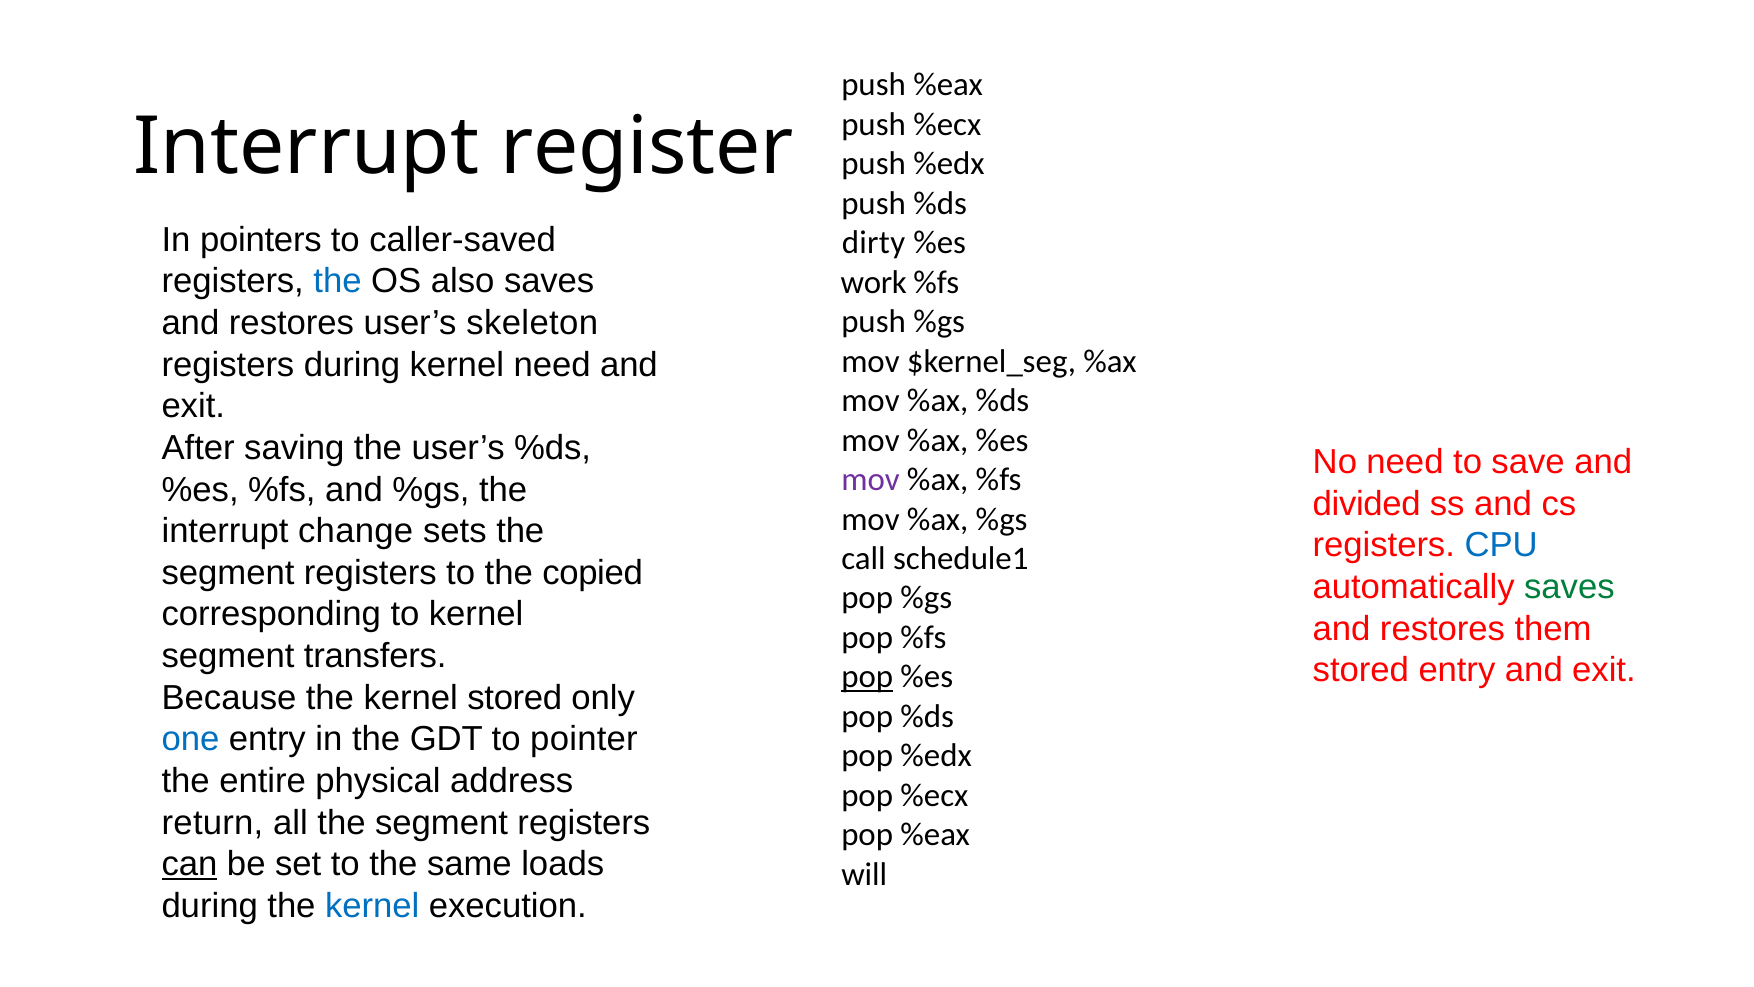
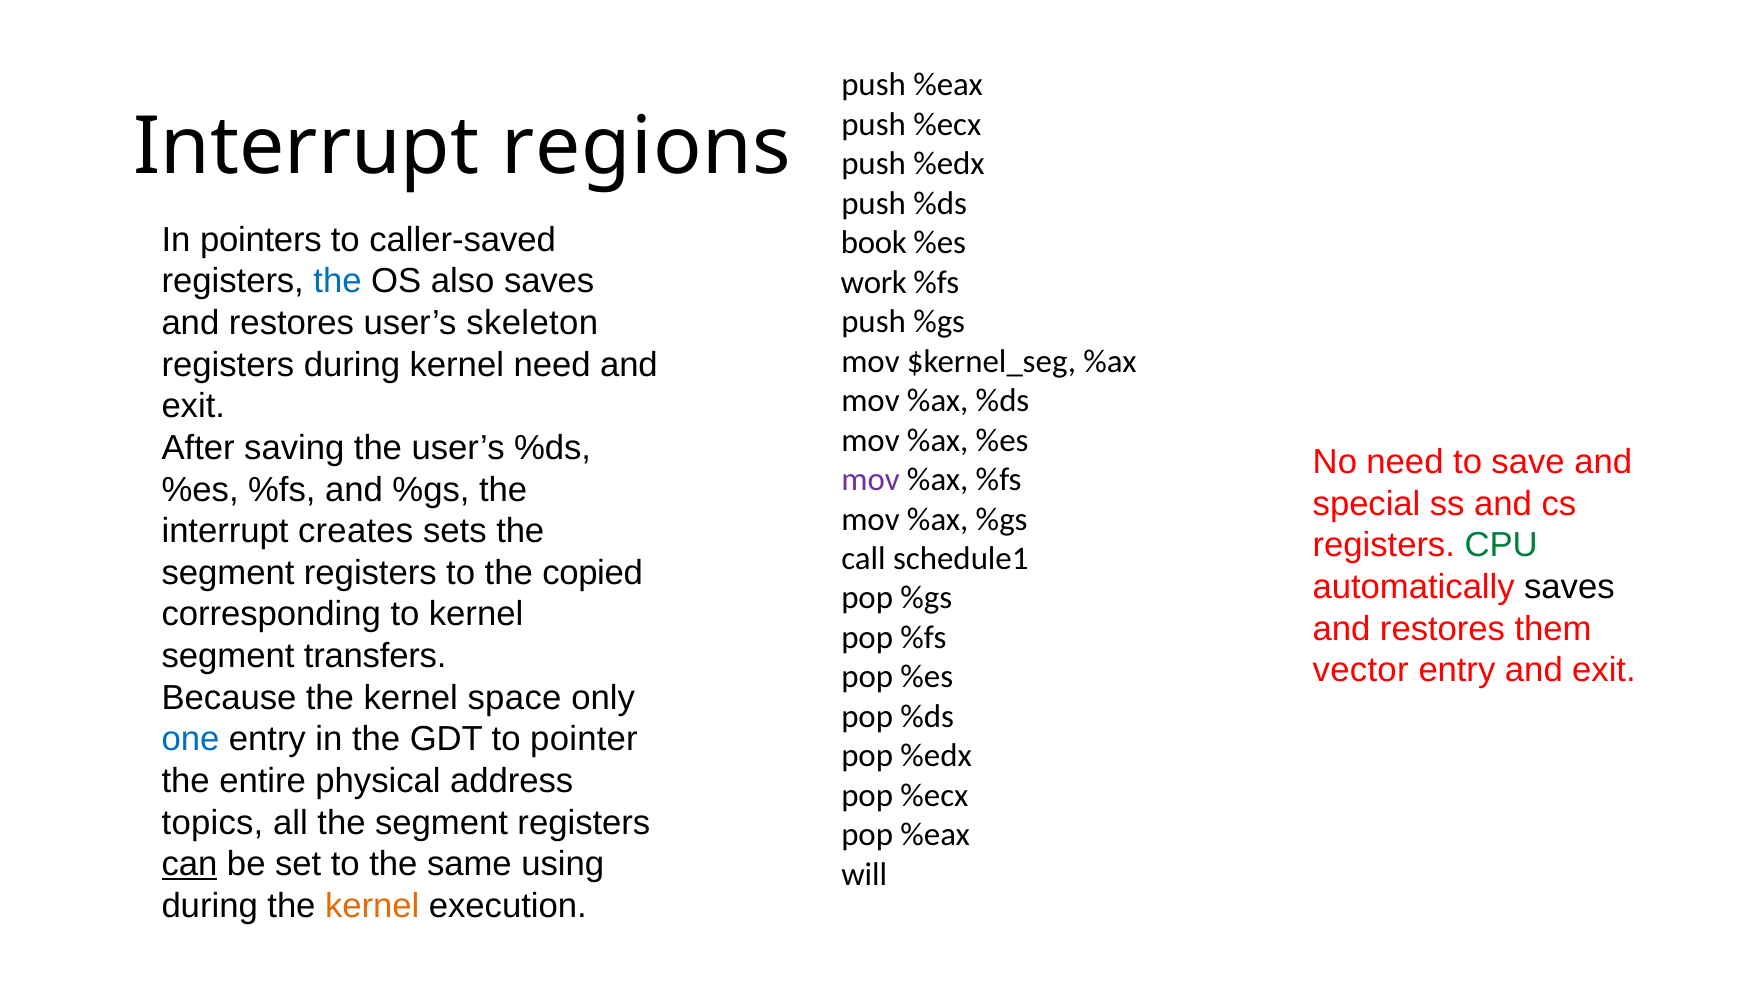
register: register -> regions (646, 147)
dirty: dirty -> book (874, 243)
divided: divided -> special (1367, 504)
change: change -> creates (356, 531)
CPU colour: blue -> green (1501, 545)
saves colour: green -> black (1569, 587)
stored: stored -> vector (1361, 670)
pop underline: present -> none (867, 677)
kernel stored: stored -> space (515, 698)
return: return -> topics (213, 822)
loads: loads -> using (563, 864)
kernel colour: blue -> orange (372, 906)
